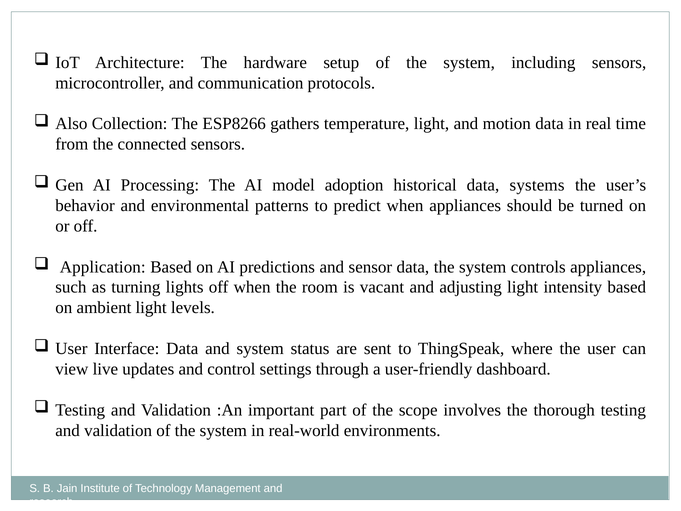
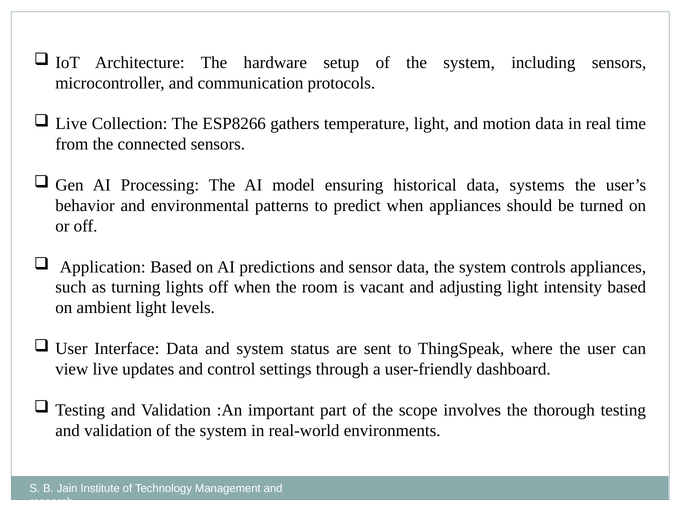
Also: Also -> Live (71, 124)
adoption: adoption -> ensuring (354, 185)
